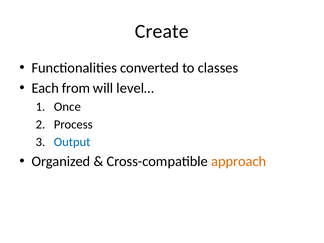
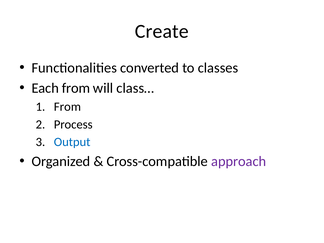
level…: level… -> class… (135, 88)
Once: Once -> From (67, 107)
approach colour: orange -> purple (239, 161)
